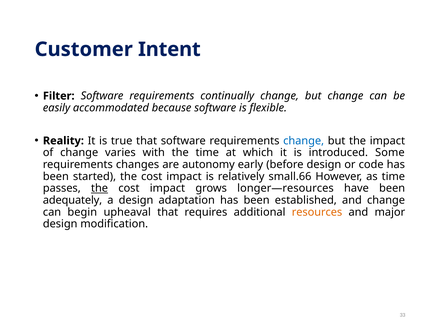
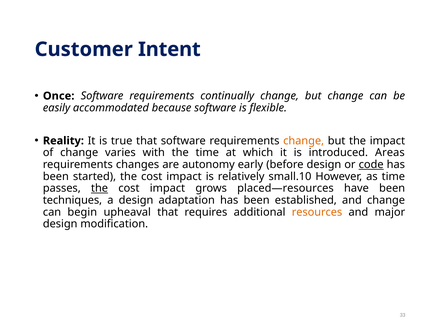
Filter: Filter -> Once (59, 96)
change colour: blue -> orange (304, 141)
Some: Some -> Areas (390, 153)
code underline: none -> present (371, 165)
small.66: small.66 -> small.10 (290, 176)
longer—resources: longer—resources -> placed—resources (285, 188)
adequately: adequately -> techniques (73, 200)
